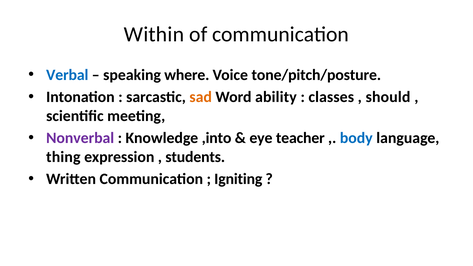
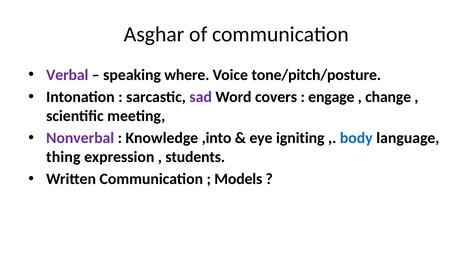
Within: Within -> Asghar (154, 34)
Verbal colour: blue -> purple (67, 75)
sad colour: orange -> purple (201, 97)
ability: ability -> covers (276, 97)
classes: classes -> engage (331, 97)
should: should -> change (388, 97)
teacher: teacher -> igniting (300, 138)
Igniting: Igniting -> Models (238, 179)
